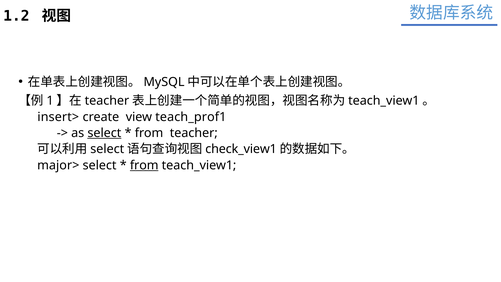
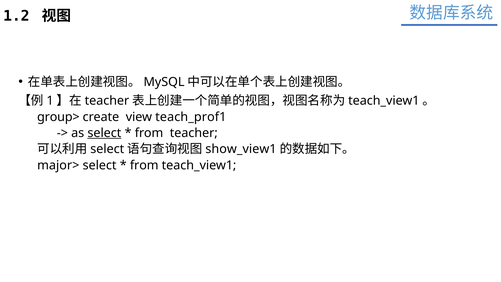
insert>: insert> -> group> (58, 117)
check_view1: check_view1 -> show_view1 (241, 149)
from underline: present -> none (144, 165)
